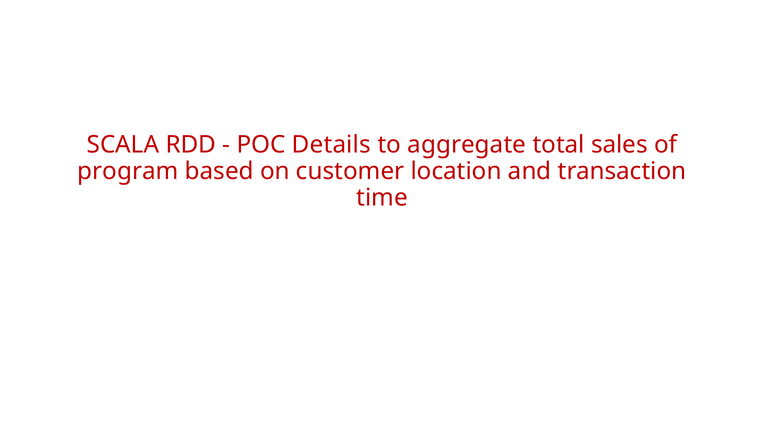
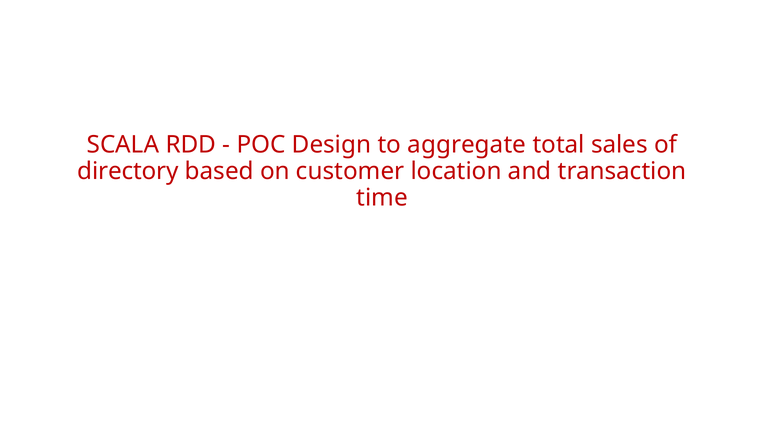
Details: Details -> Design (332, 145)
program: program -> directory (128, 171)
